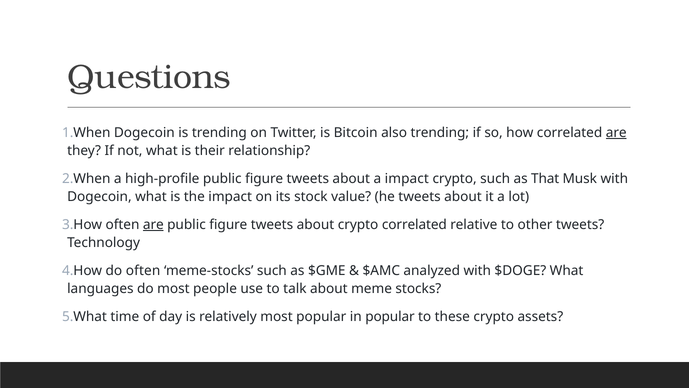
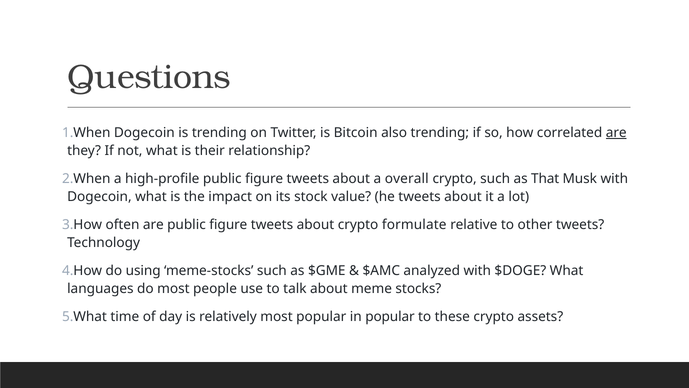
a impact: impact -> overall (407, 178)
are underline: present -> none (153, 225)
crypto correlated: correlated -> formulate (414, 225)
do often: often -> using (143, 271)
